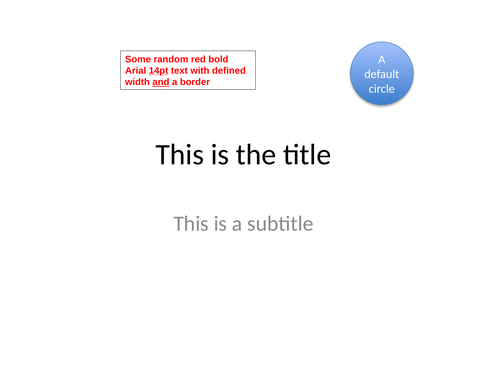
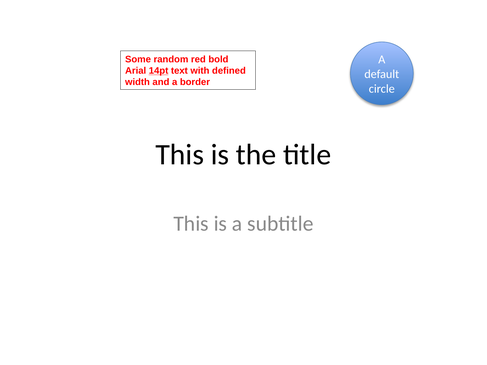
and underline: present -> none (161, 82)
